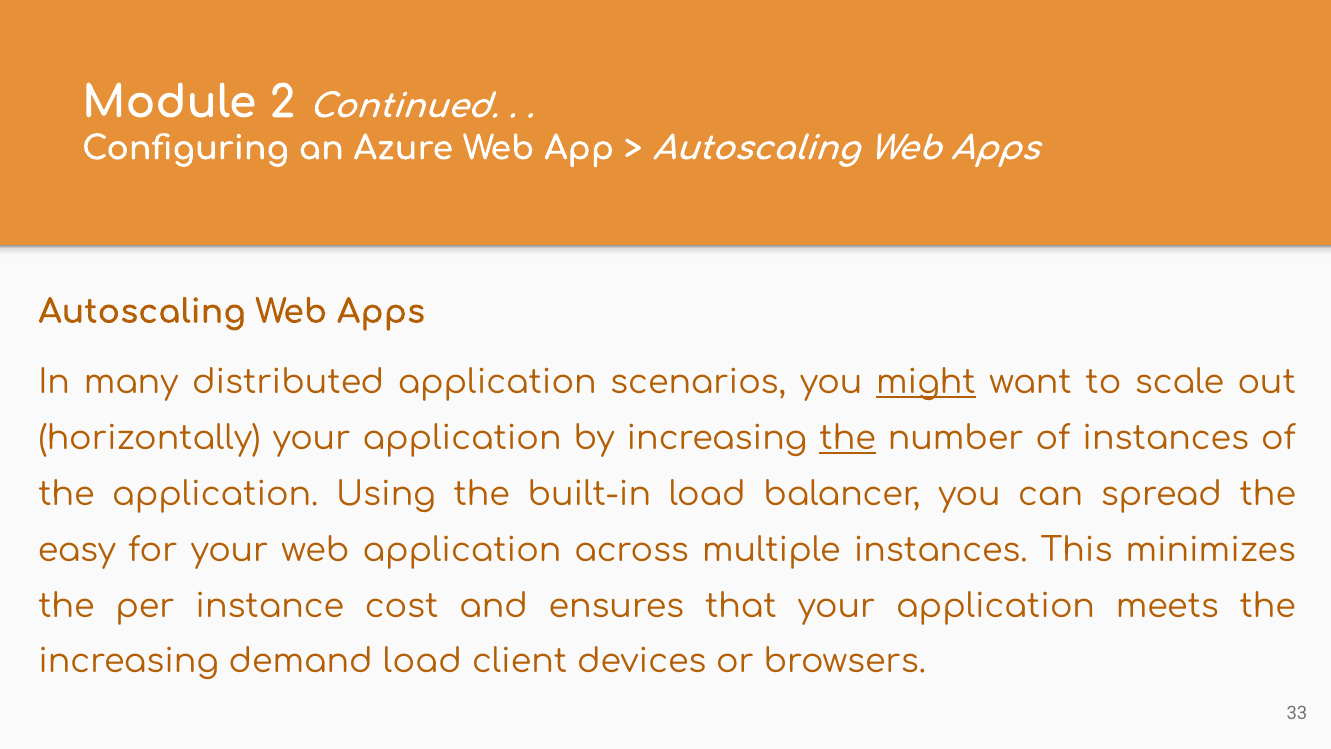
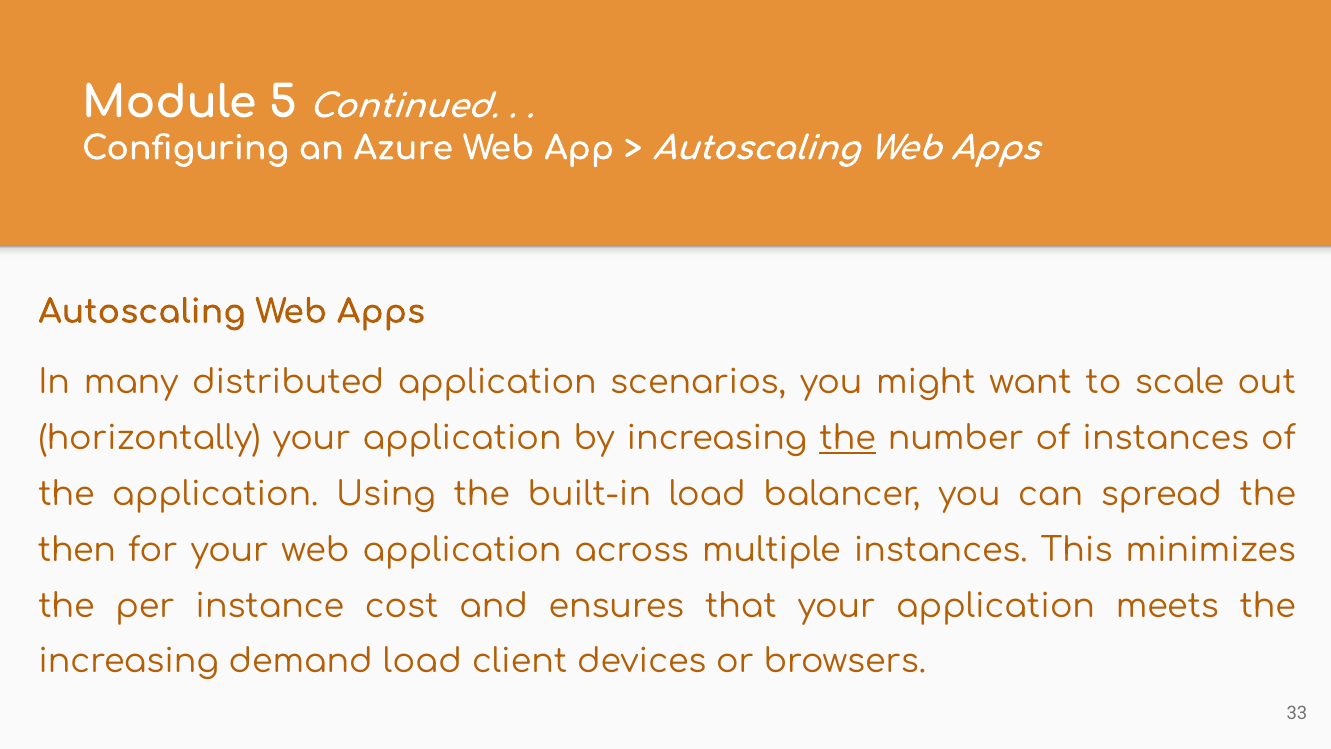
2: 2 -> 5 (283, 103)
might underline: present -> none (926, 382)
easy: easy -> then (77, 550)
